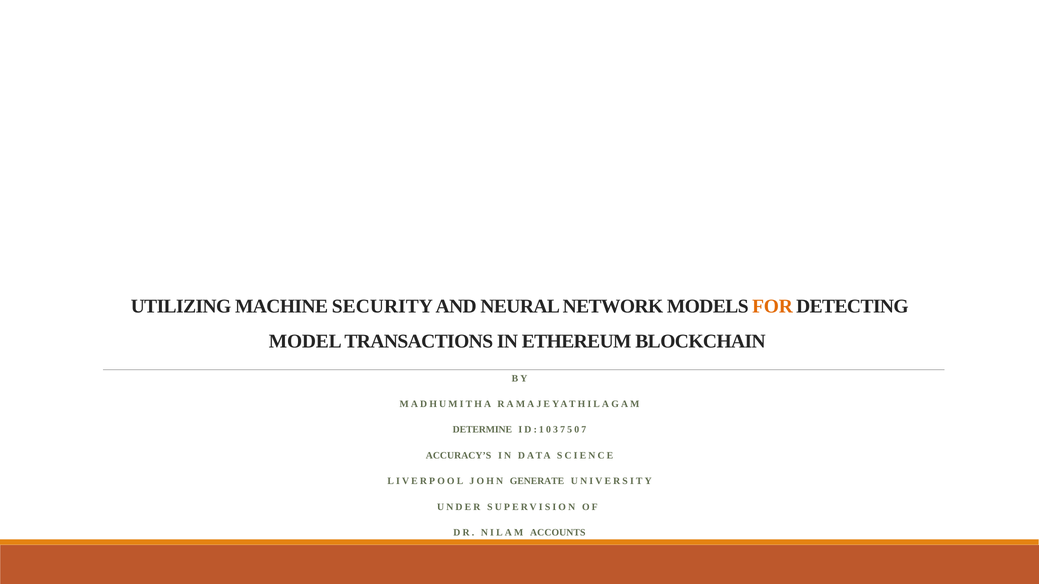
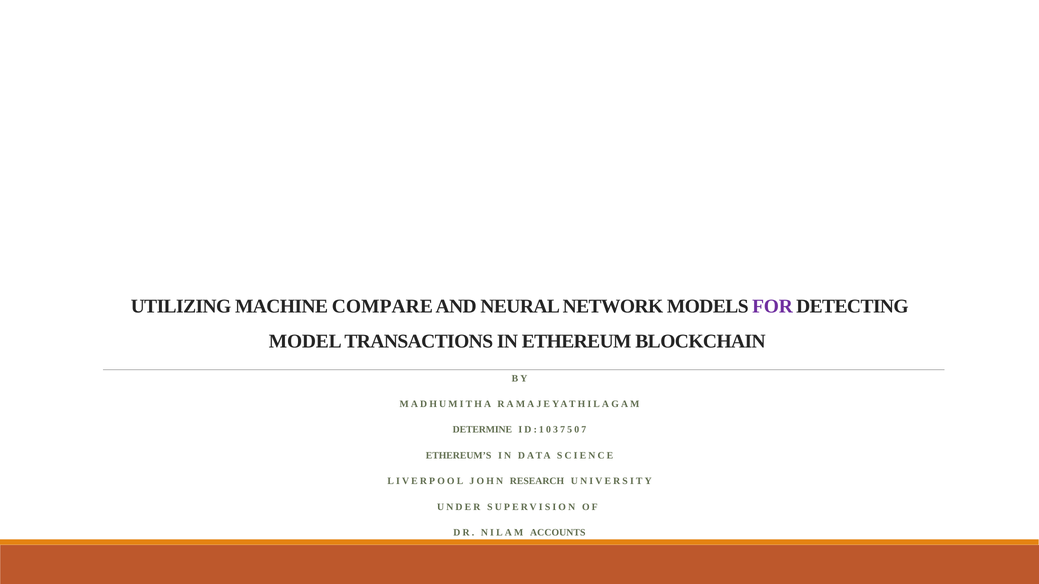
SECURITY: SECURITY -> COMPARE (382, 306)
FOR colour: orange -> purple (773, 306)
ACCURACY’S: ACCURACY’S -> ETHEREUM’S (459, 456)
GENERATE: GENERATE -> RESEARCH (537, 482)
